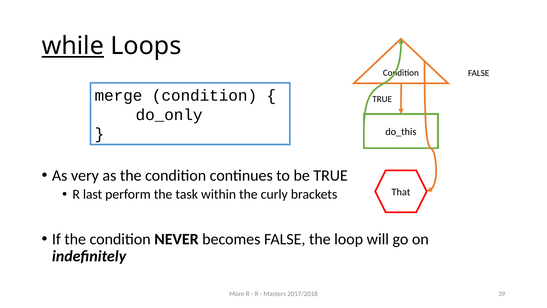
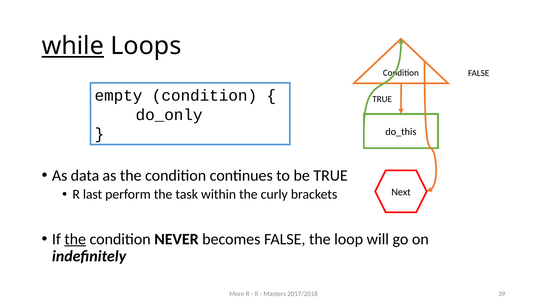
merge: merge -> empty (118, 96)
very: very -> data (85, 175)
That: That -> Next (401, 192)
the underline: none -> present (75, 239)
